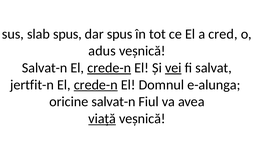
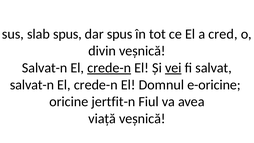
adus: adus -> divin (102, 51)
jertfit-n: jertfit-n -> salvat-n (32, 85)
crede-n underline: present -> none (96, 85)
e-alunga: e-alunga -> e-oricine (214, 85)
oricine salvat-n: salvat-n -> jertfit-n (113, 102)
viață underline: present -> none (102, 119)
